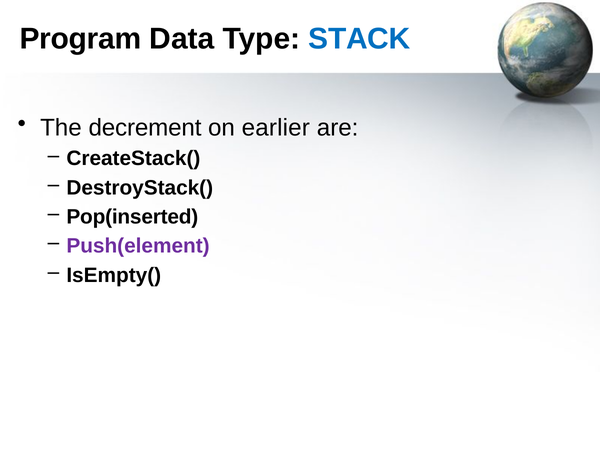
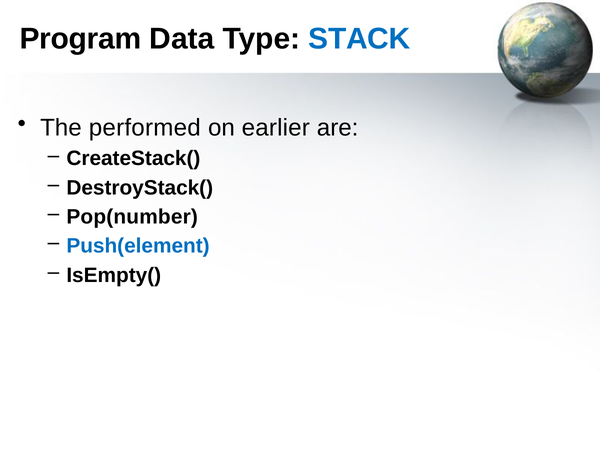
decrement: decrement -> performed (145, 128)
Pop(inserted: Pop(inserted -> Pop(number (132, 217)
Push(element colour: purple -> blue (138, 246)
